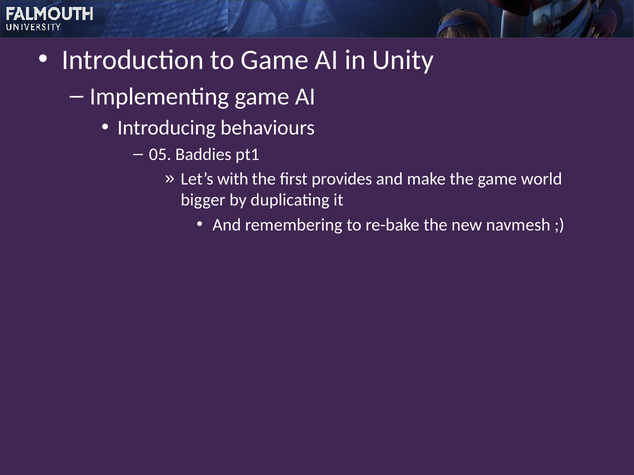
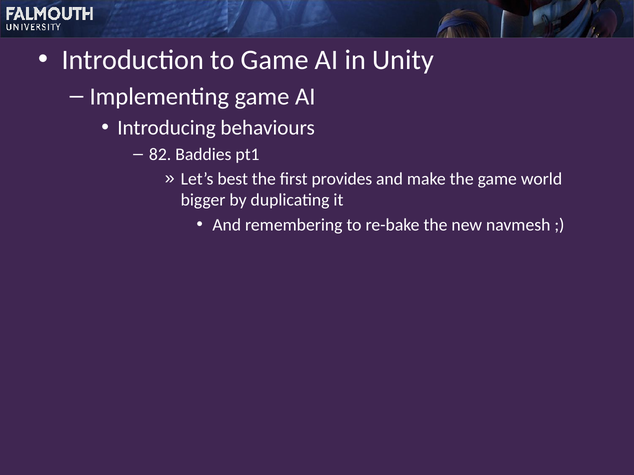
05: 05 -> 82 (160, 154)
with: with -> best (233, 179)
